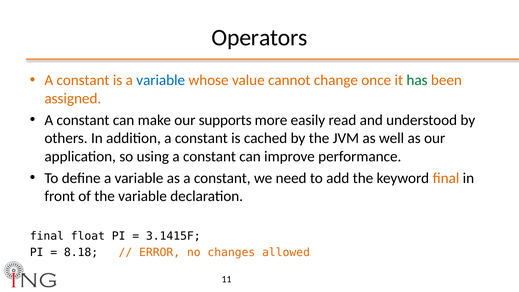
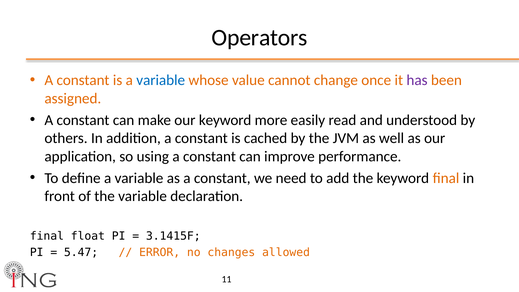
has colour: green -> purple (417, 80)
our supports: supports -> keyword (225, 120)
8.18: 8.18 -> 5.47 (81, 252)
